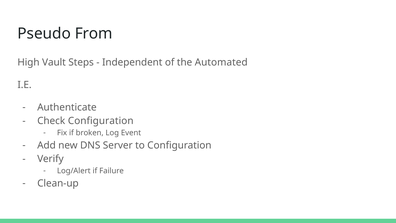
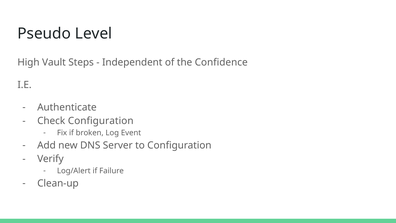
From: From -> Level (94, 34)
Automated: Automated -> Confidence (221, 62)
